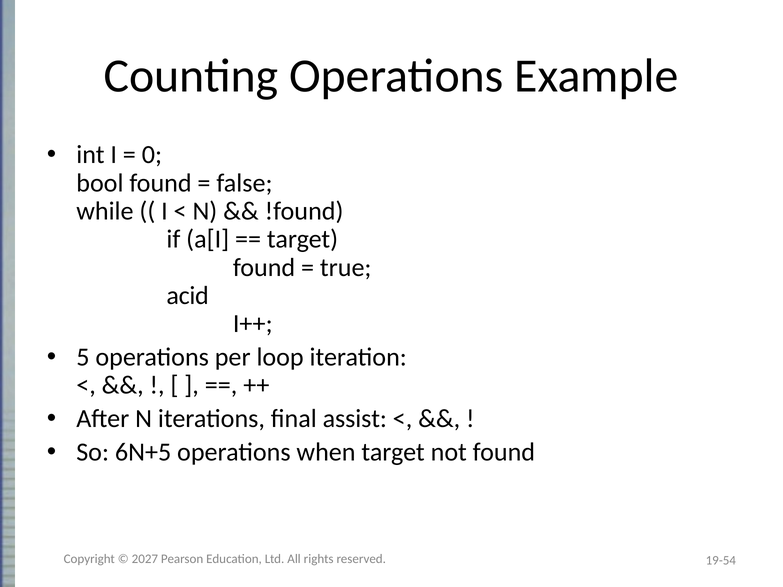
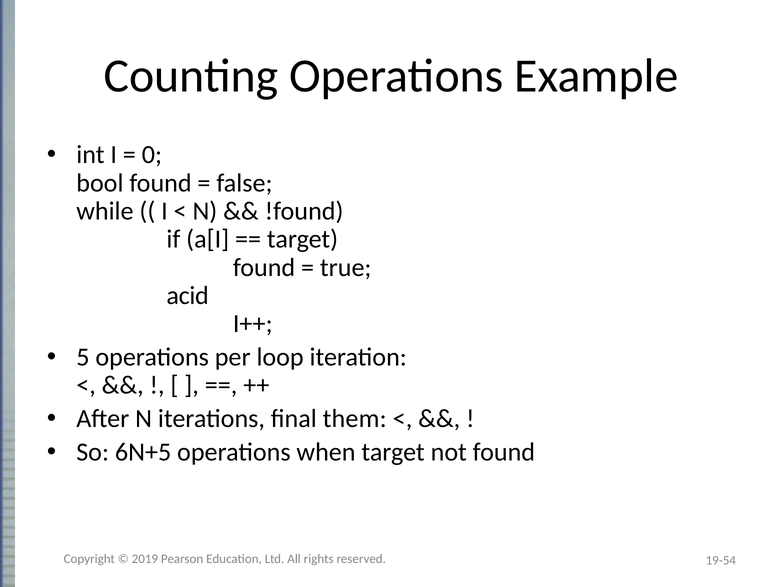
assist: assist -> them (355, 419)
2027: 2027 -> 2019 (145, 559)
